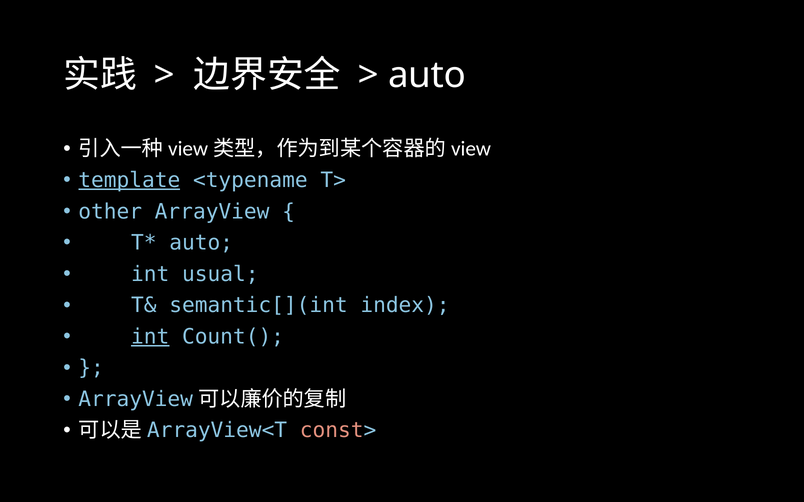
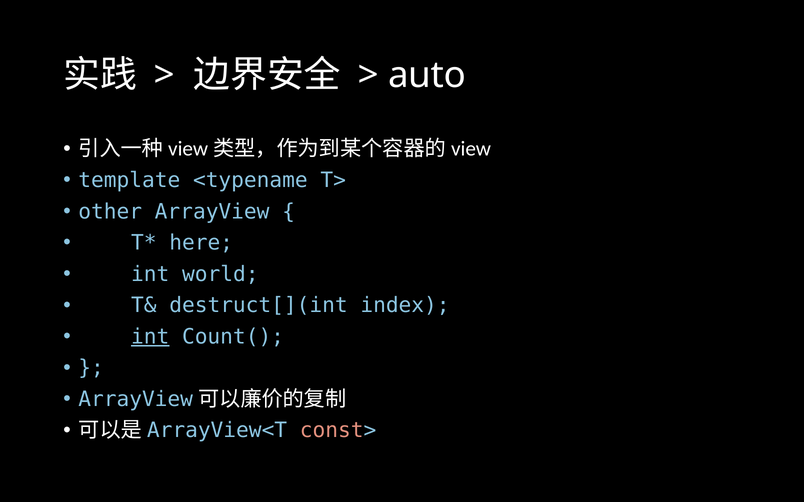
template underline: present -> none (129, 180)
auto: auto -> here (201, 243)
usual: usual -> world (220, 274)
semantic[](int: semantic[](int -> destruct[](int (258, 306)
